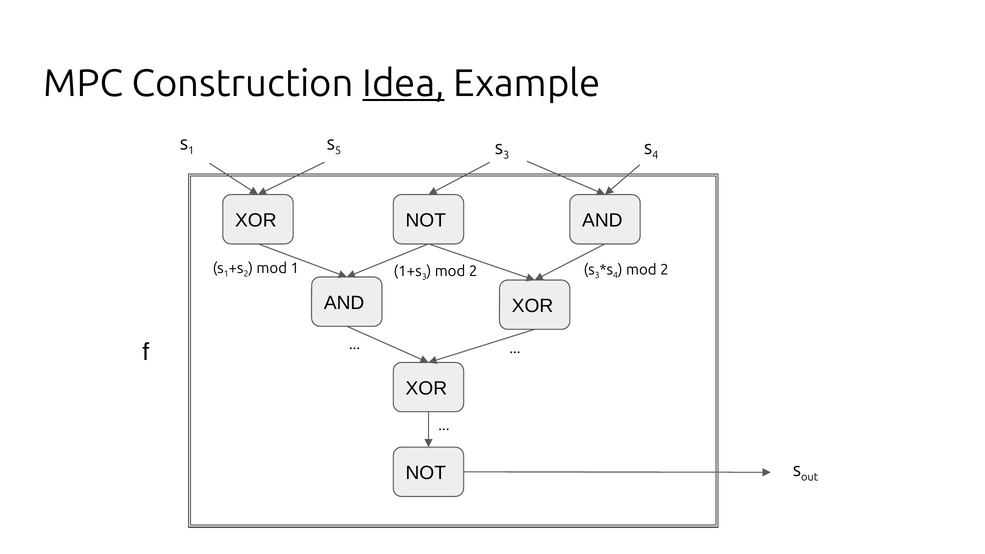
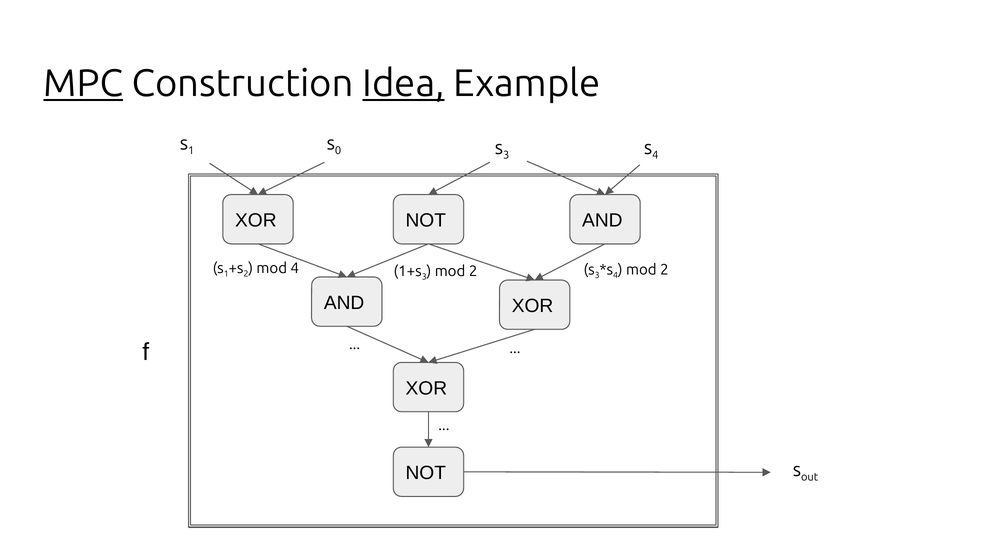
MPC underline: none -> present (83, 83)
5: 5 -> 0 (338, 151)
mod 1: 1 -> 4 (295, 268)
